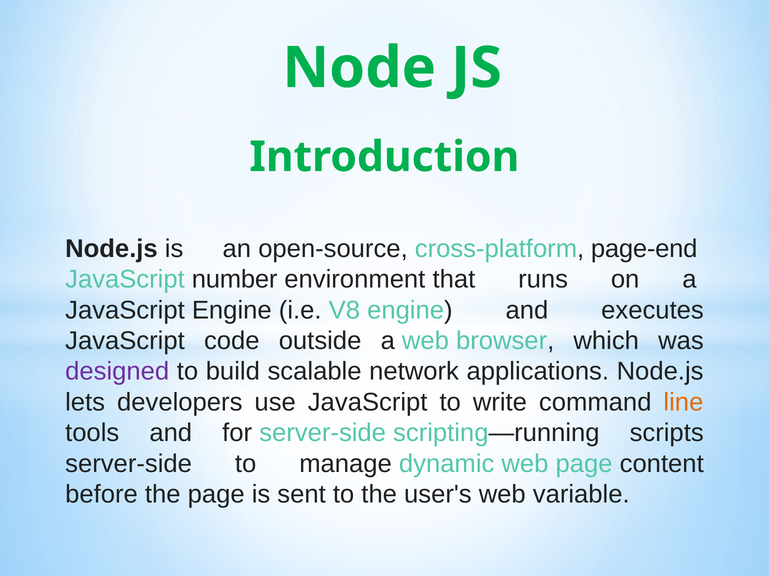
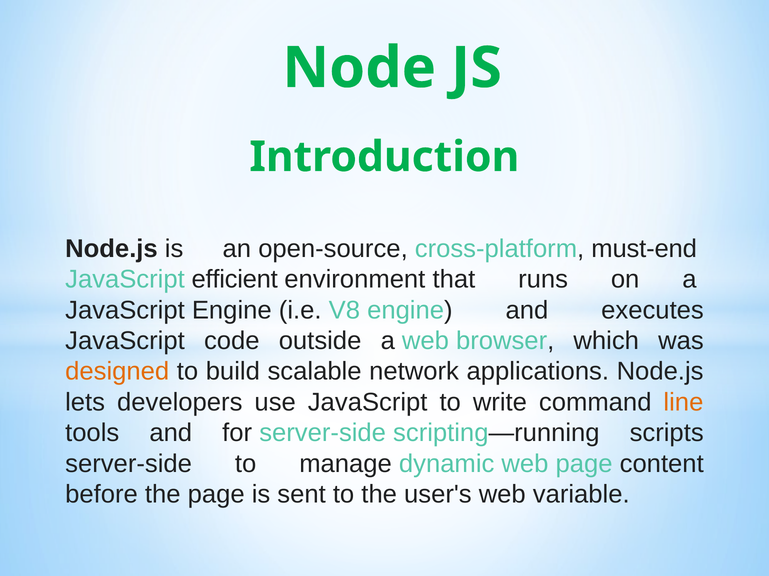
page-end: page-end -> must-end (644, 249)
number: number -> efficient (235, 280)
designed colour: purple -> orange (117, 372)
